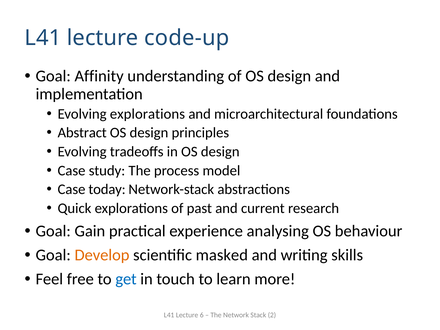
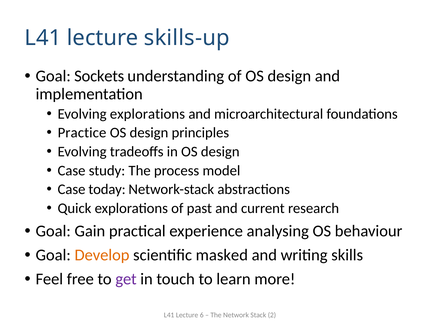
code-up: code-up -> skills-up (187, 38)
Affinity: Affinity -> Sockets (99, 76)
Abstract: Abstract -> Practice (82, 133)
get colour: blue -> purple (126, 279)
